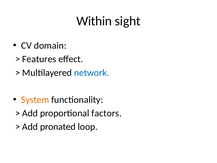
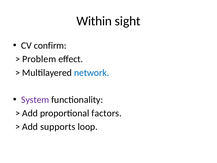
domain: domain -> confirm (50, 46)
Features: Features -> Problem (39, 59)
System colour: orange -> purple (35, 100)
pronated: pronated -> supports (58, 127)
